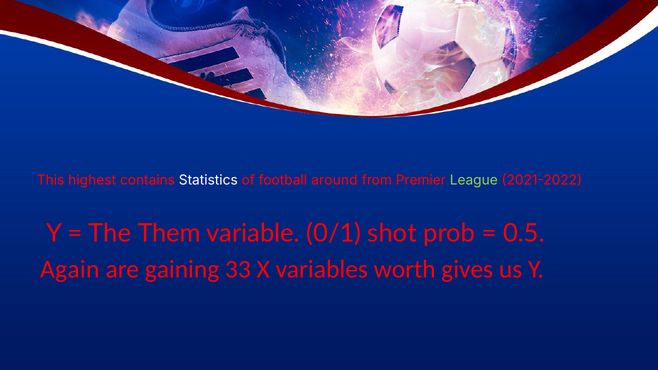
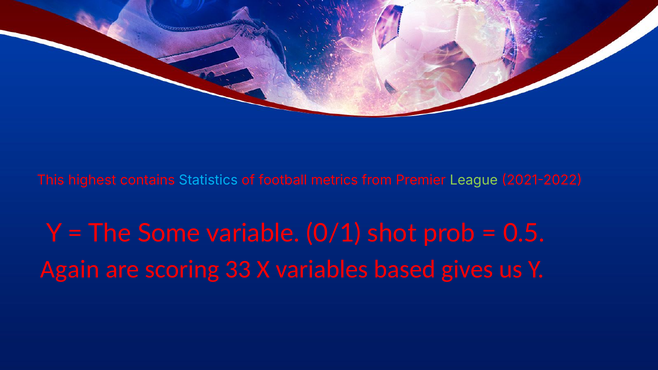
Statistics colour: white -> light blue (208, 180)
around: around -> metrics (335, 180)
Them: Them -> Some (169, 234)
gaining: gaining -> scoring (182, 269)
worth: worth -> based (405, 269)
